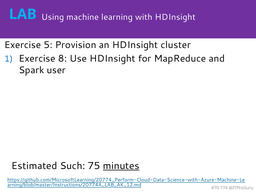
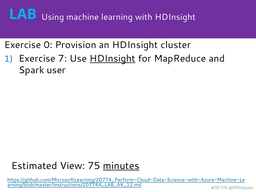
5: 5 -> 0 (48, 45)
8: 8 -> 7 (63, 59)
HDInsight underline: none -> present (112, 59)
Such: Such -> View (73, 166)
